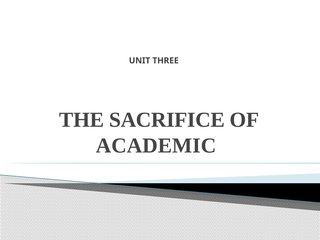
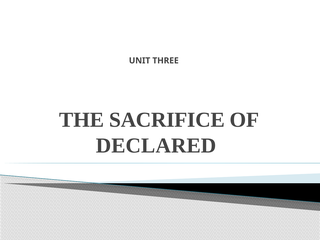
ACADEMIC: ACADEMIC -> DECLARED (156, 145)
